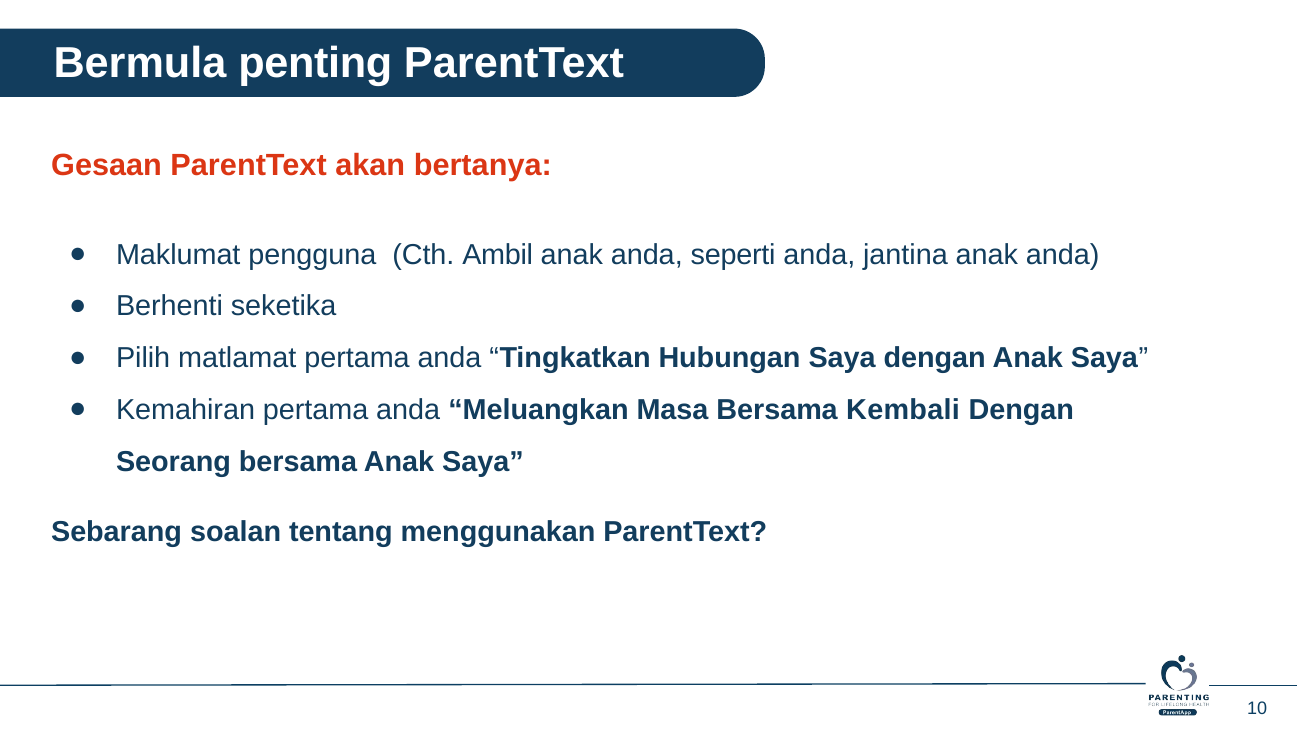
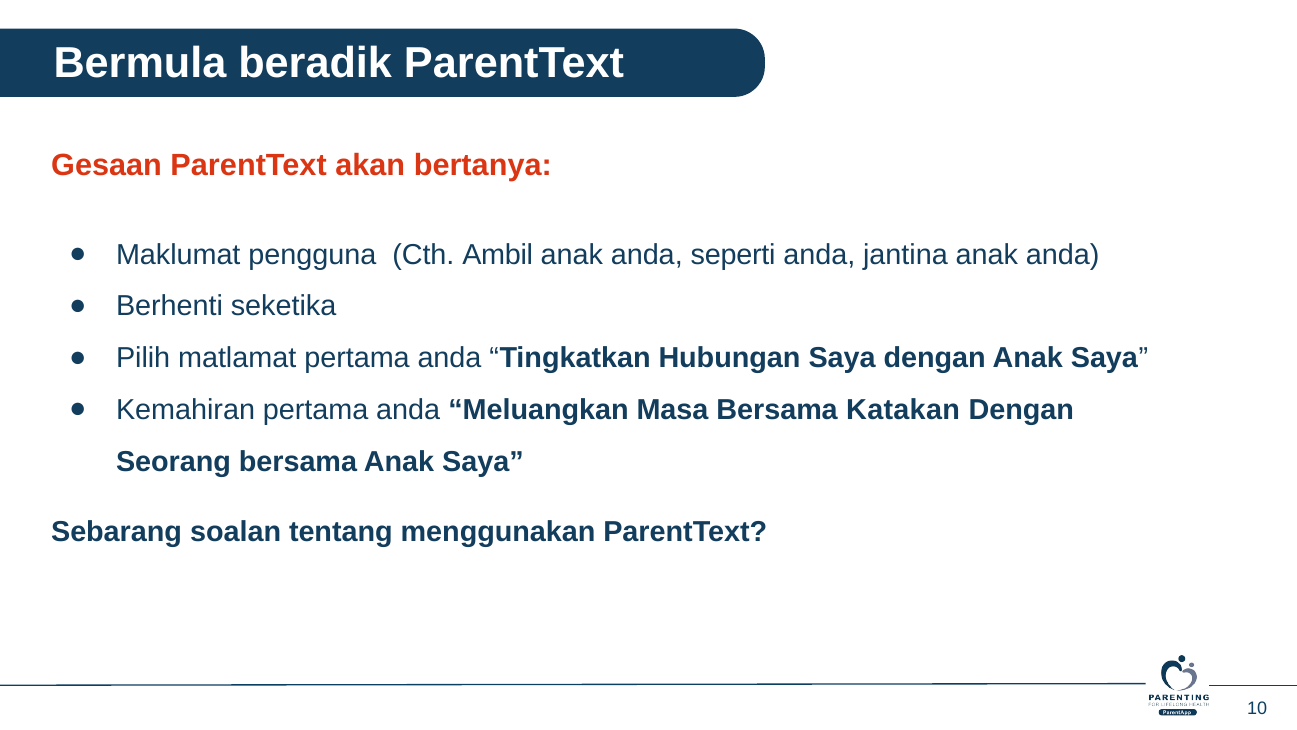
penting: penting -> beradik (315, 63)
Kembali: Kembali -> Katakan (903, 410)
